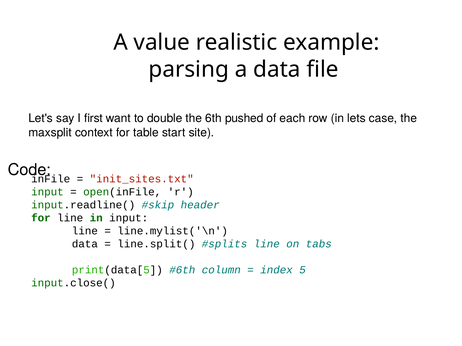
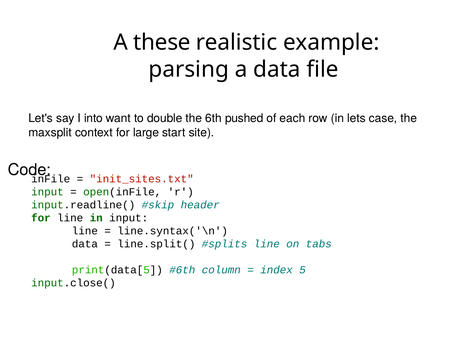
value: value -> these (162, 42)
first: first -> into (94, 118)
table: table -> large (146, 133)
line.mylist('\n: line.mylist('\n -> line.syntax('\n (173, 231)
